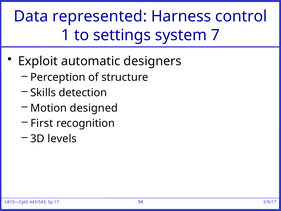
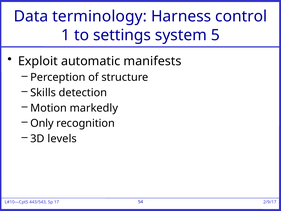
represented: represented -> terminology (100, 16)
7: 7 -> 5 (215, 35)
designers: designers -> manifests (153, 61)
designed: designed -> markedly (94, 108)
First: First -> Only (42, 123)
